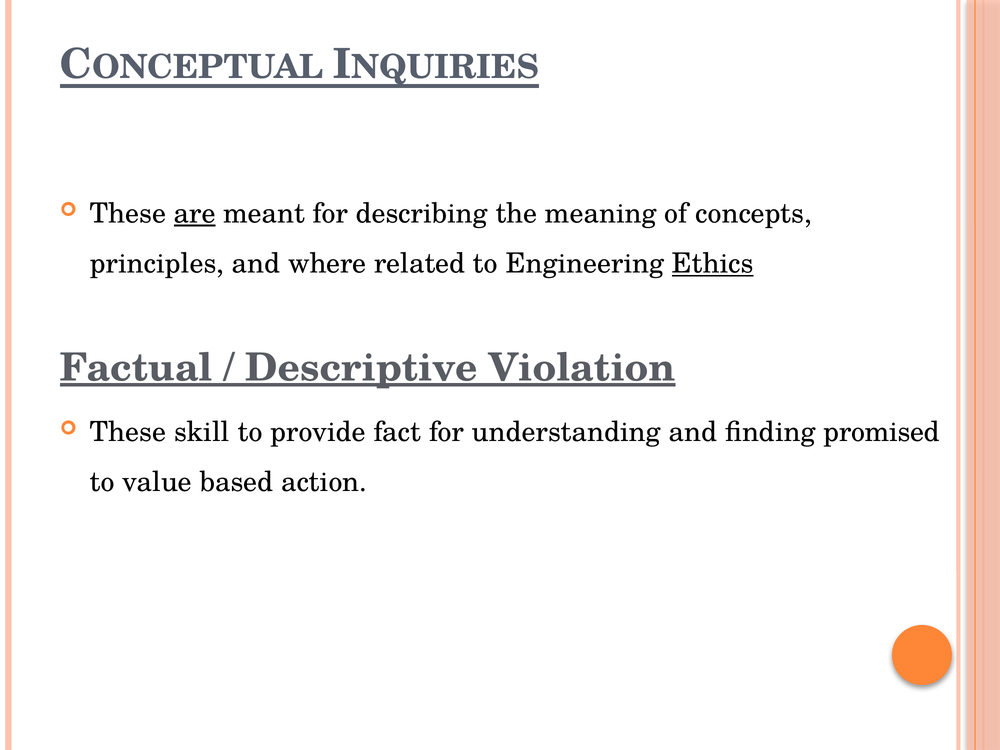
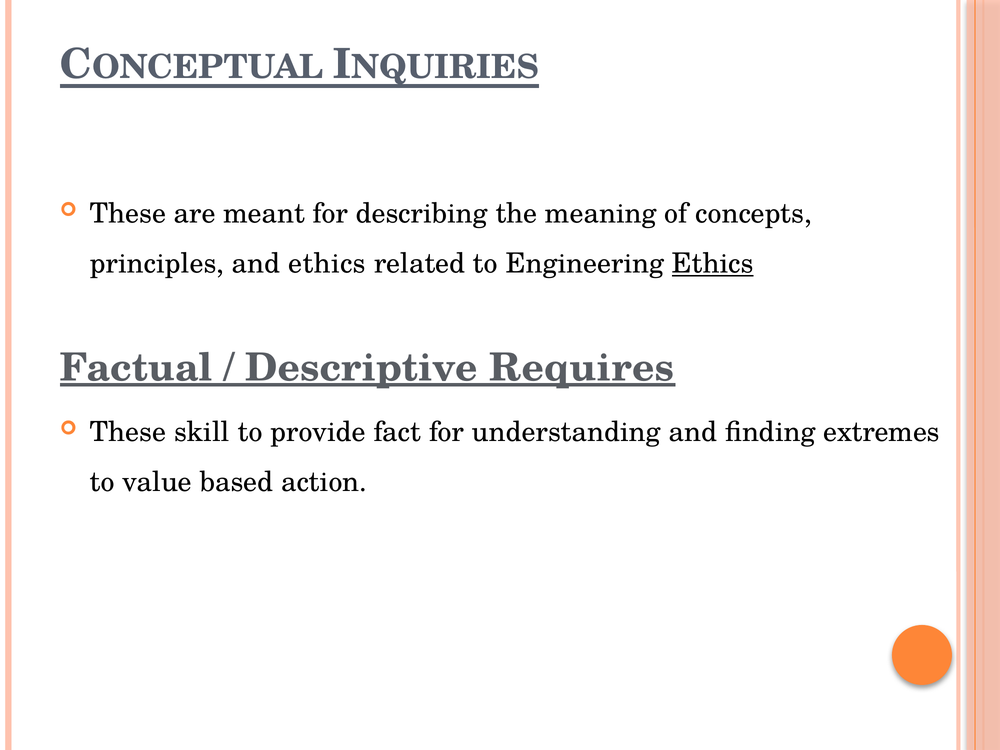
are underline: present -> none (195, 214)
and where: where -> ethics (327, 264)
Violation: Violation -> Requires (582, 368)
promised: promised -> extremes (882, 432)
